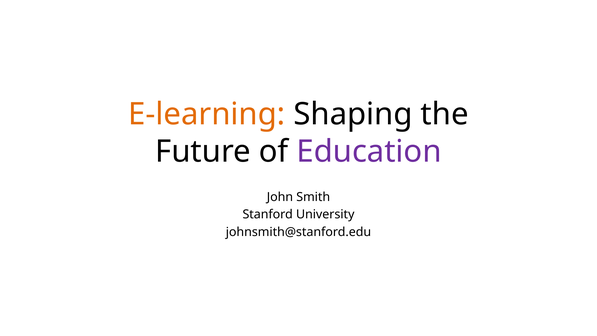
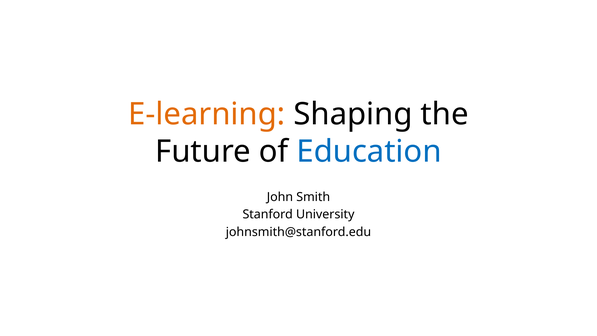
Education colour: purple -> blue (369, 151)
